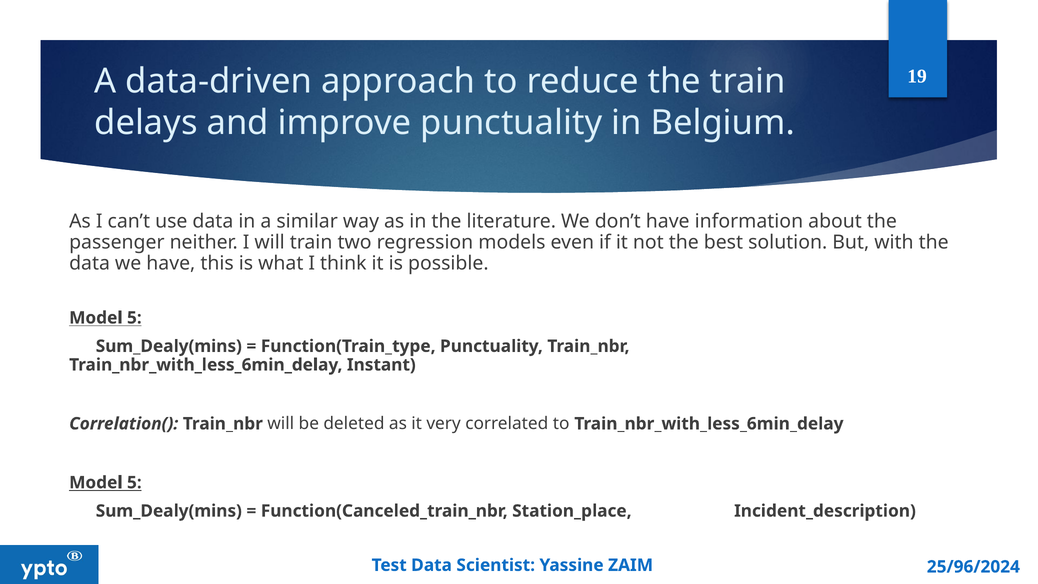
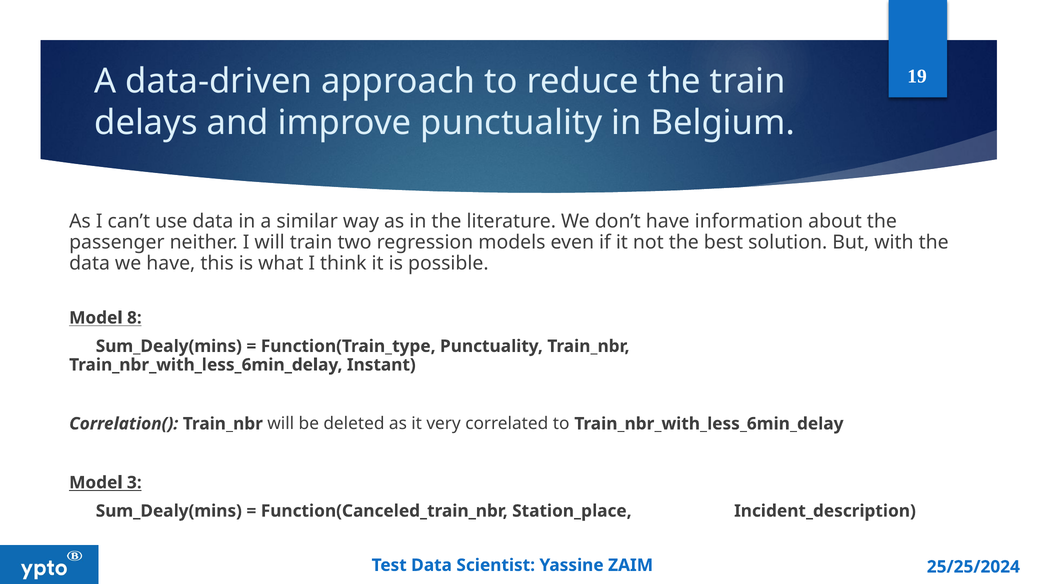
5: 5 -> 8 (134, 318)
5: 5 -> 3 (134, 482)
25/96/2024: 25/96/2024 -> 25/25/2024 (973, 567)
